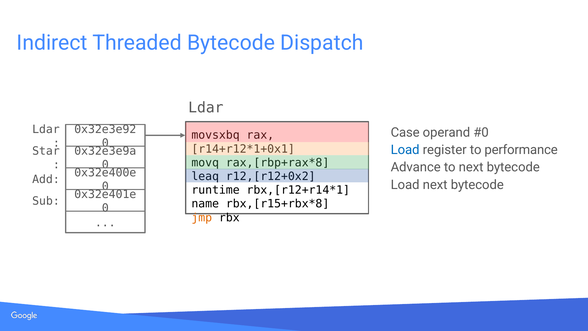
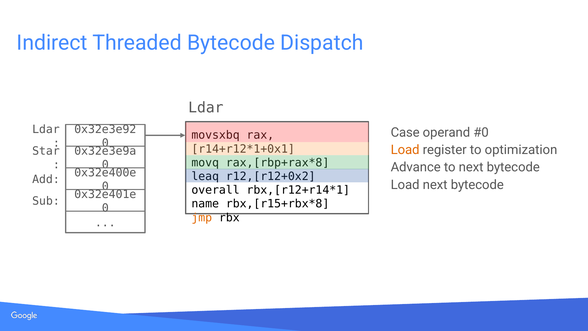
Load colour: blue -> orange (405, 150)
performance: performance -> optimization (521, 150)
runtime: runtime -> overall (216, 190)
